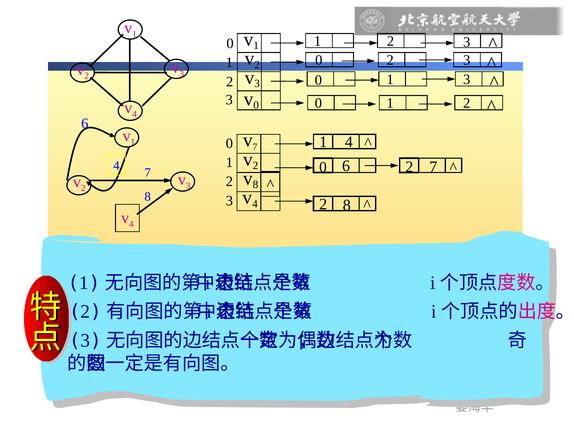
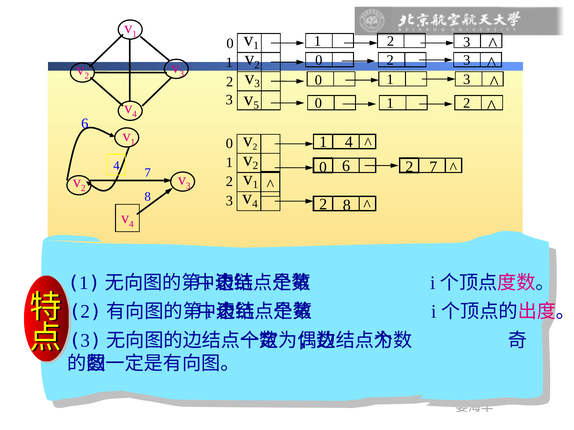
0: 0 -> 5 (256, 105)
7: 7 -> 2 (255, 147)
8: 8 -> 1 (255, 185)
